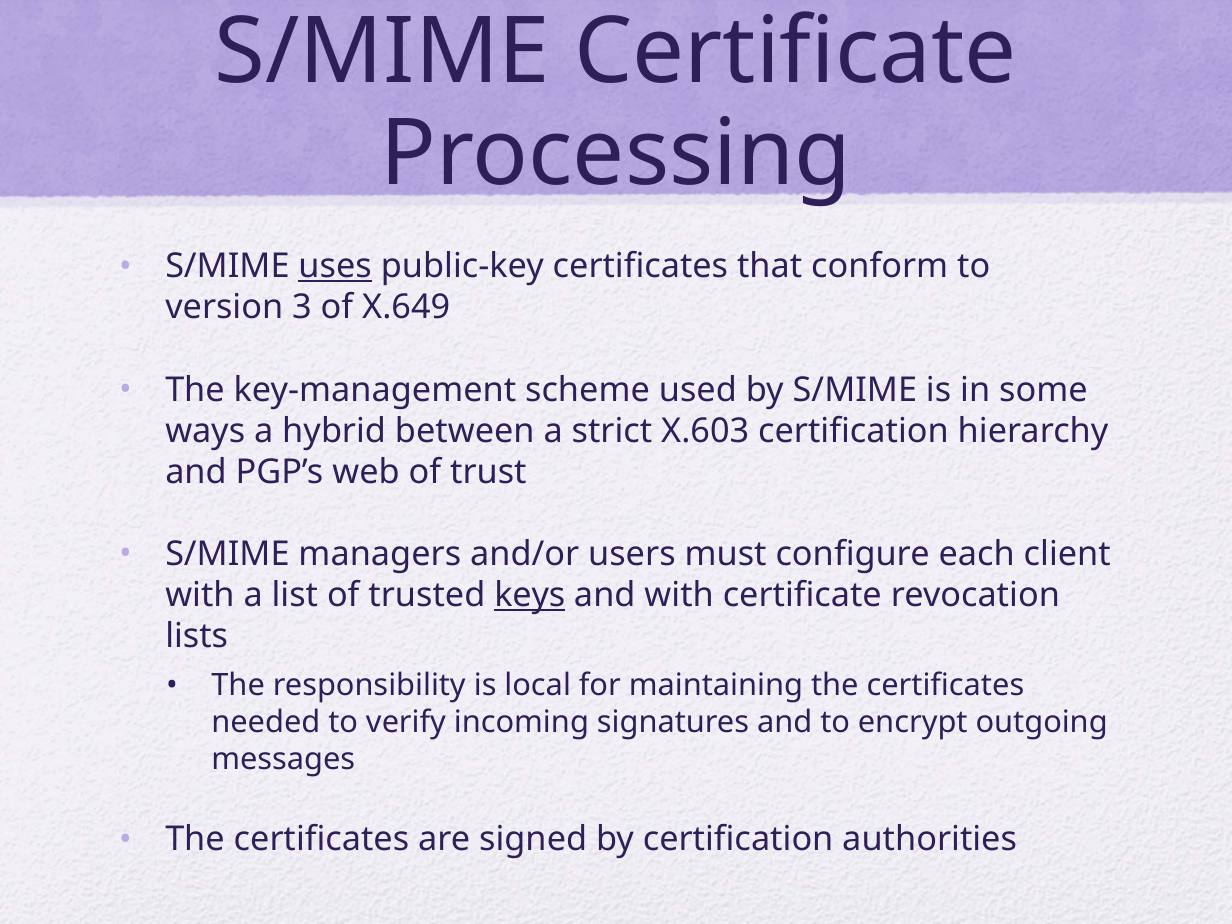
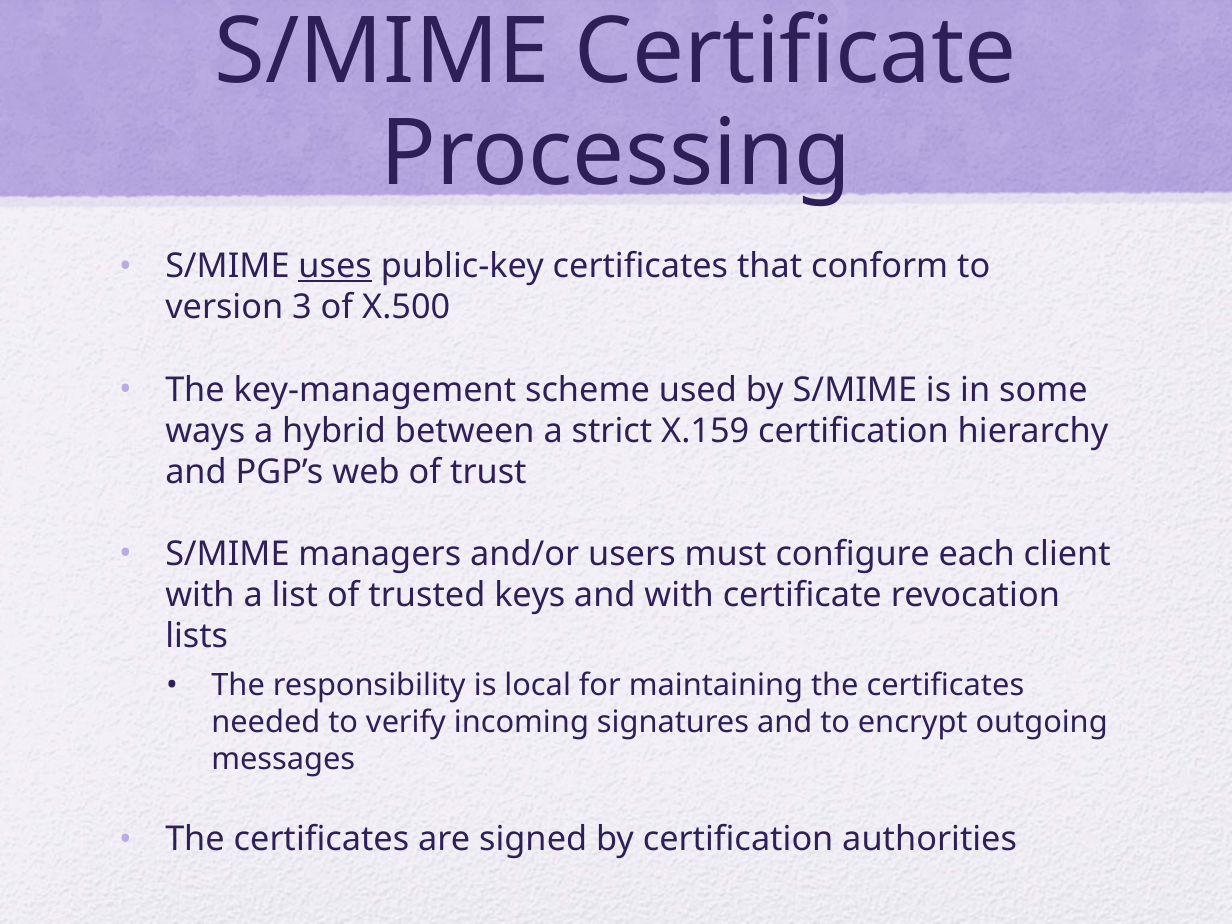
X.649: X.649 -> X.500 (406, 308)
X.603: X.603 -> X.159 (705, 431)
keys underline: present -> none (530, 595)
